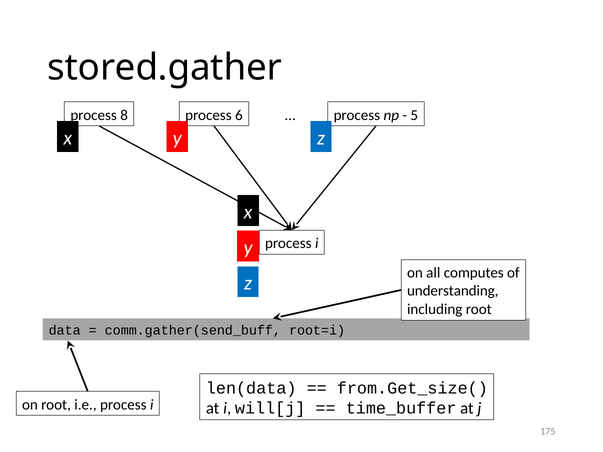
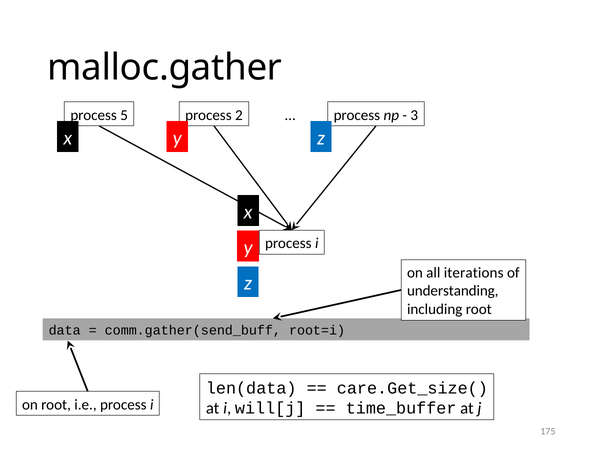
stored.gather: stored.gather -> malloc.gather (165, 68)
8: 8 -> 5 (124, 115)
6: 6 -> 2 (239, 115)
5: 5 -> 3 (414, 115)
computes: computes -> iterations (474, 273)
from.Get_size(: from.Get_size( -> care.Get_size( (412, 388)
